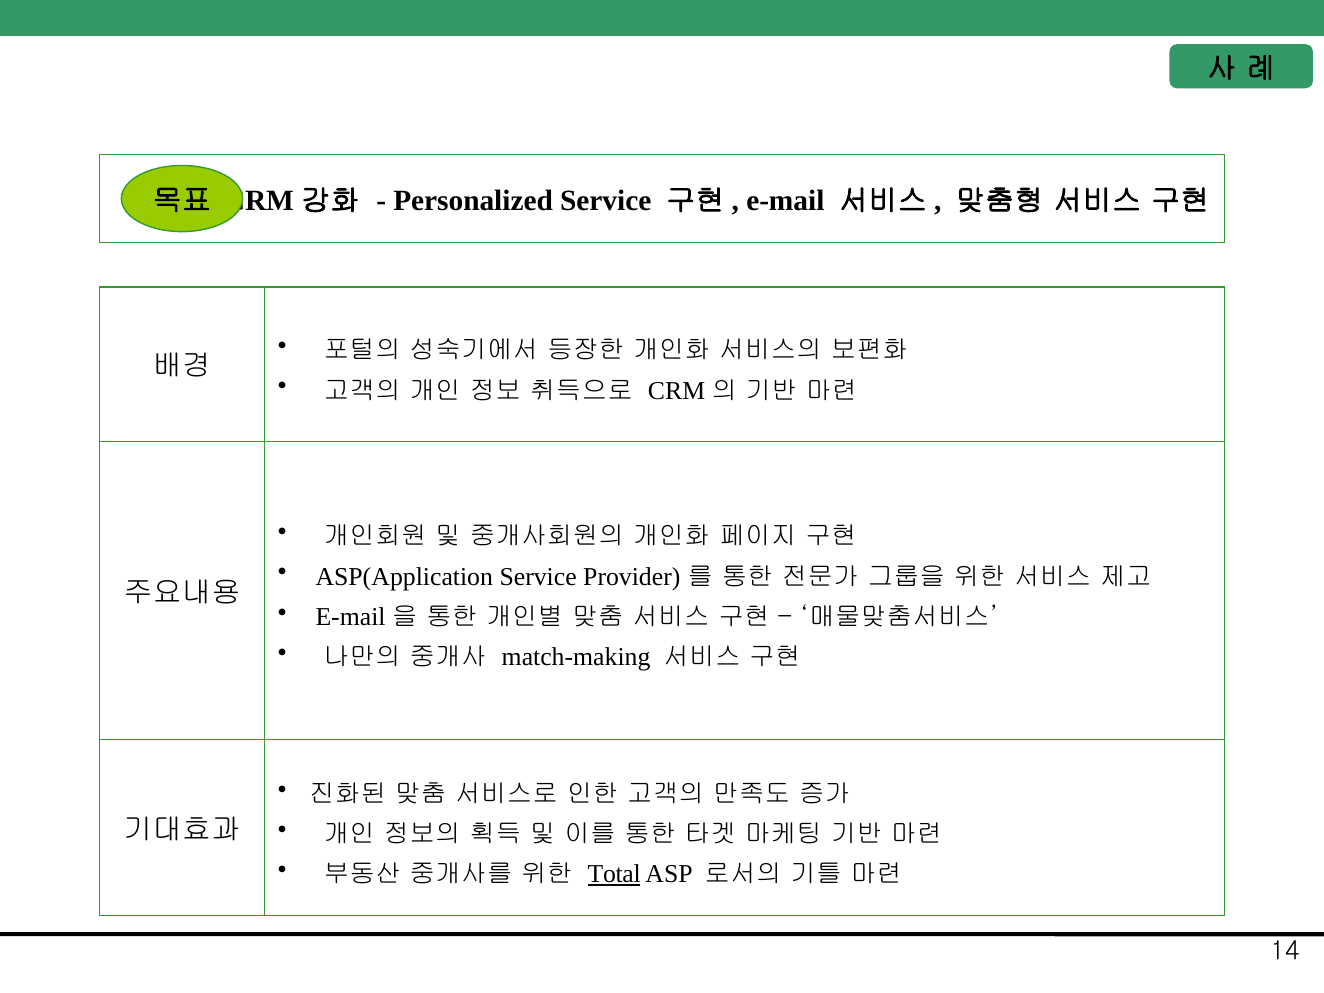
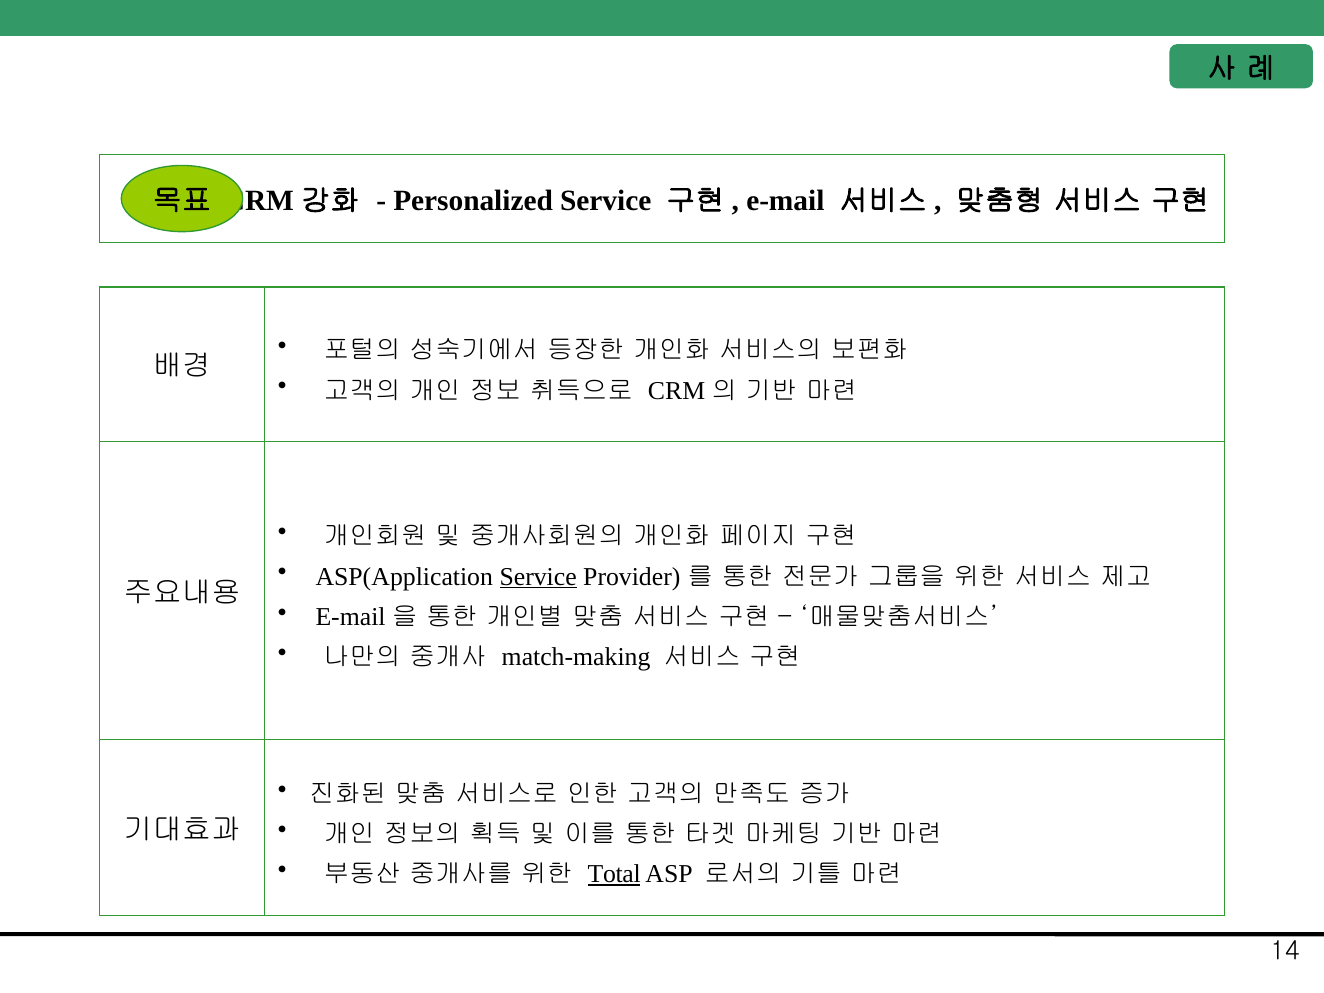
Service underline: none -> present (538, 577)
